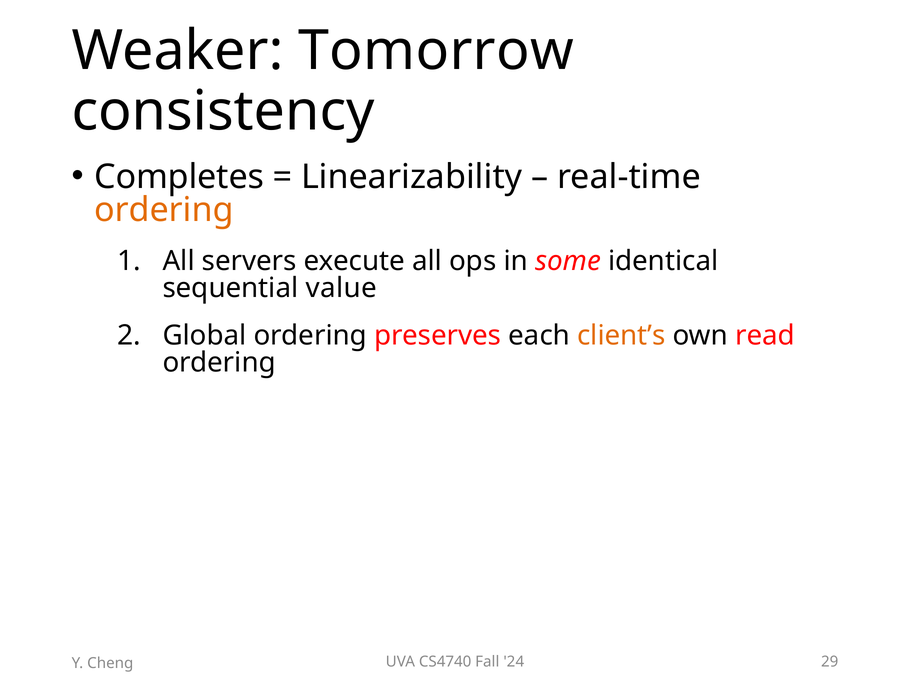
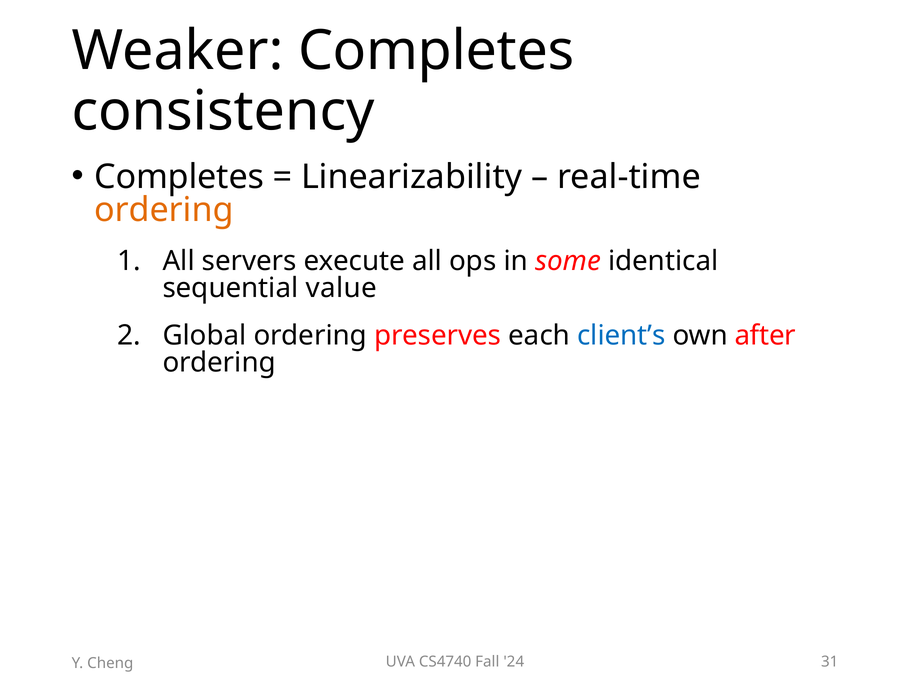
Weaker Tomorrow: Tomorrow -> Completes (436, 51)
client’s colour: orange -> blue (621, 335)
read: read -> after (765, 335)
29: 29 -> 31 (830, 661)
